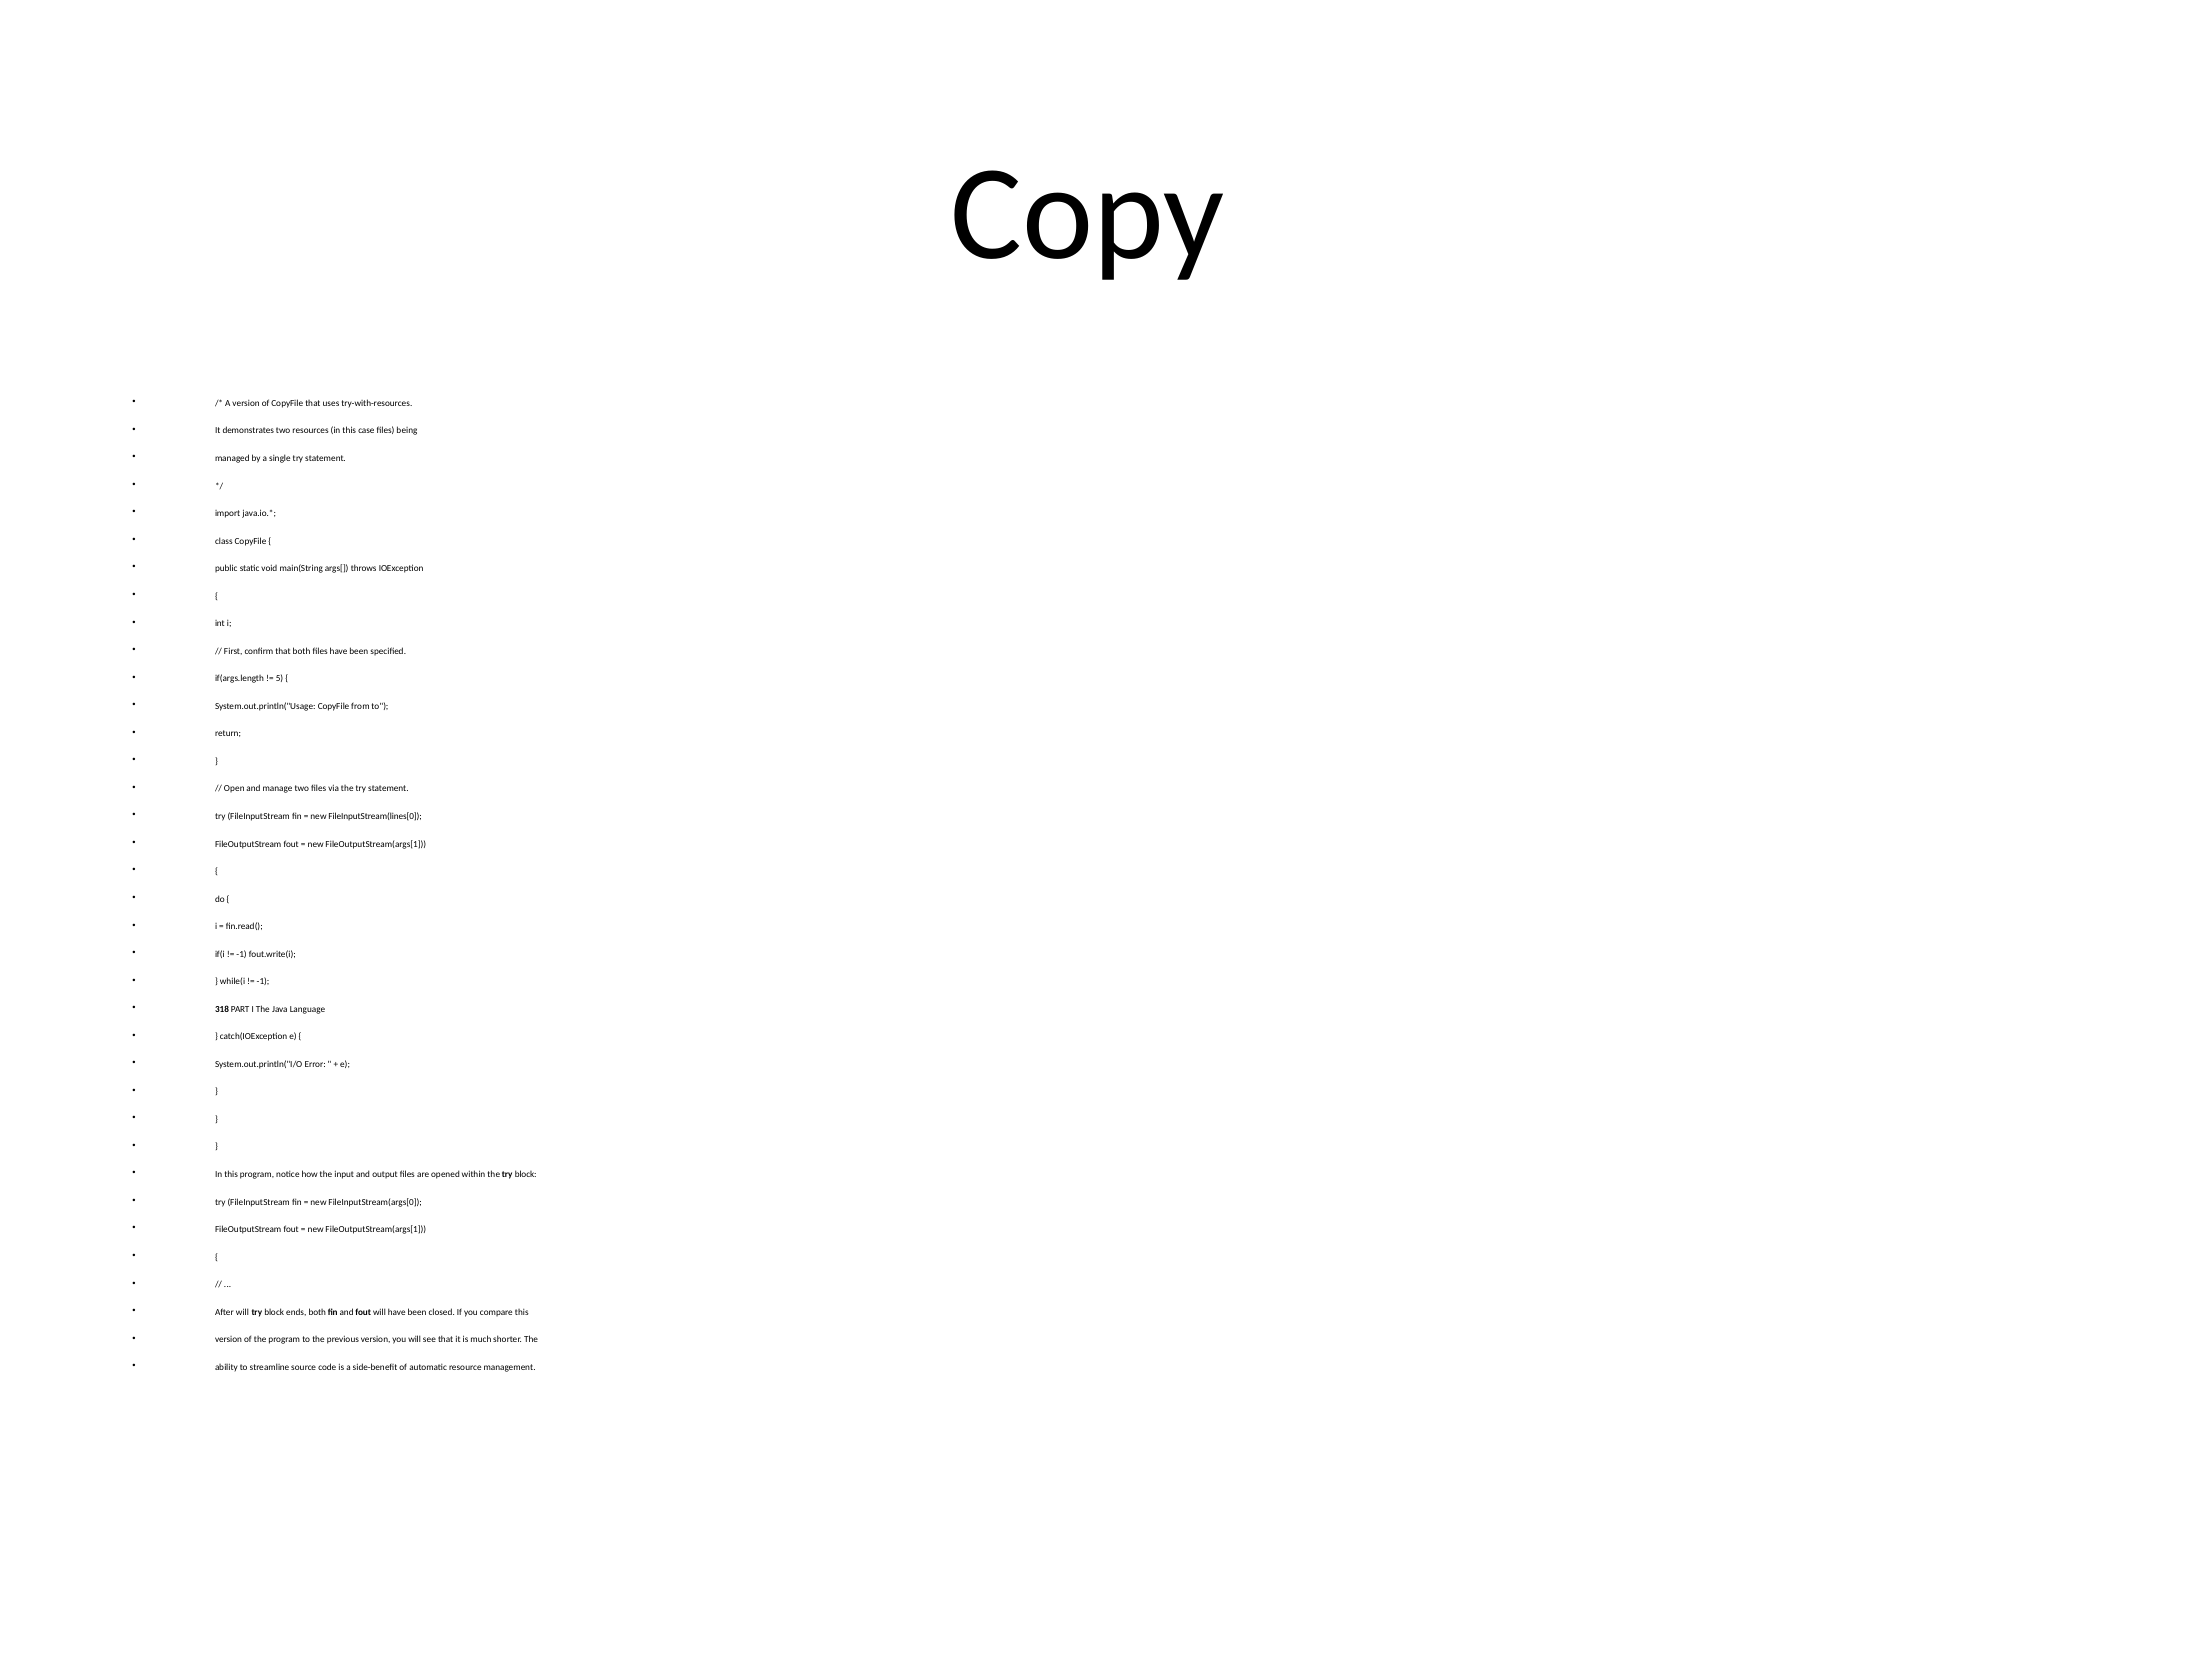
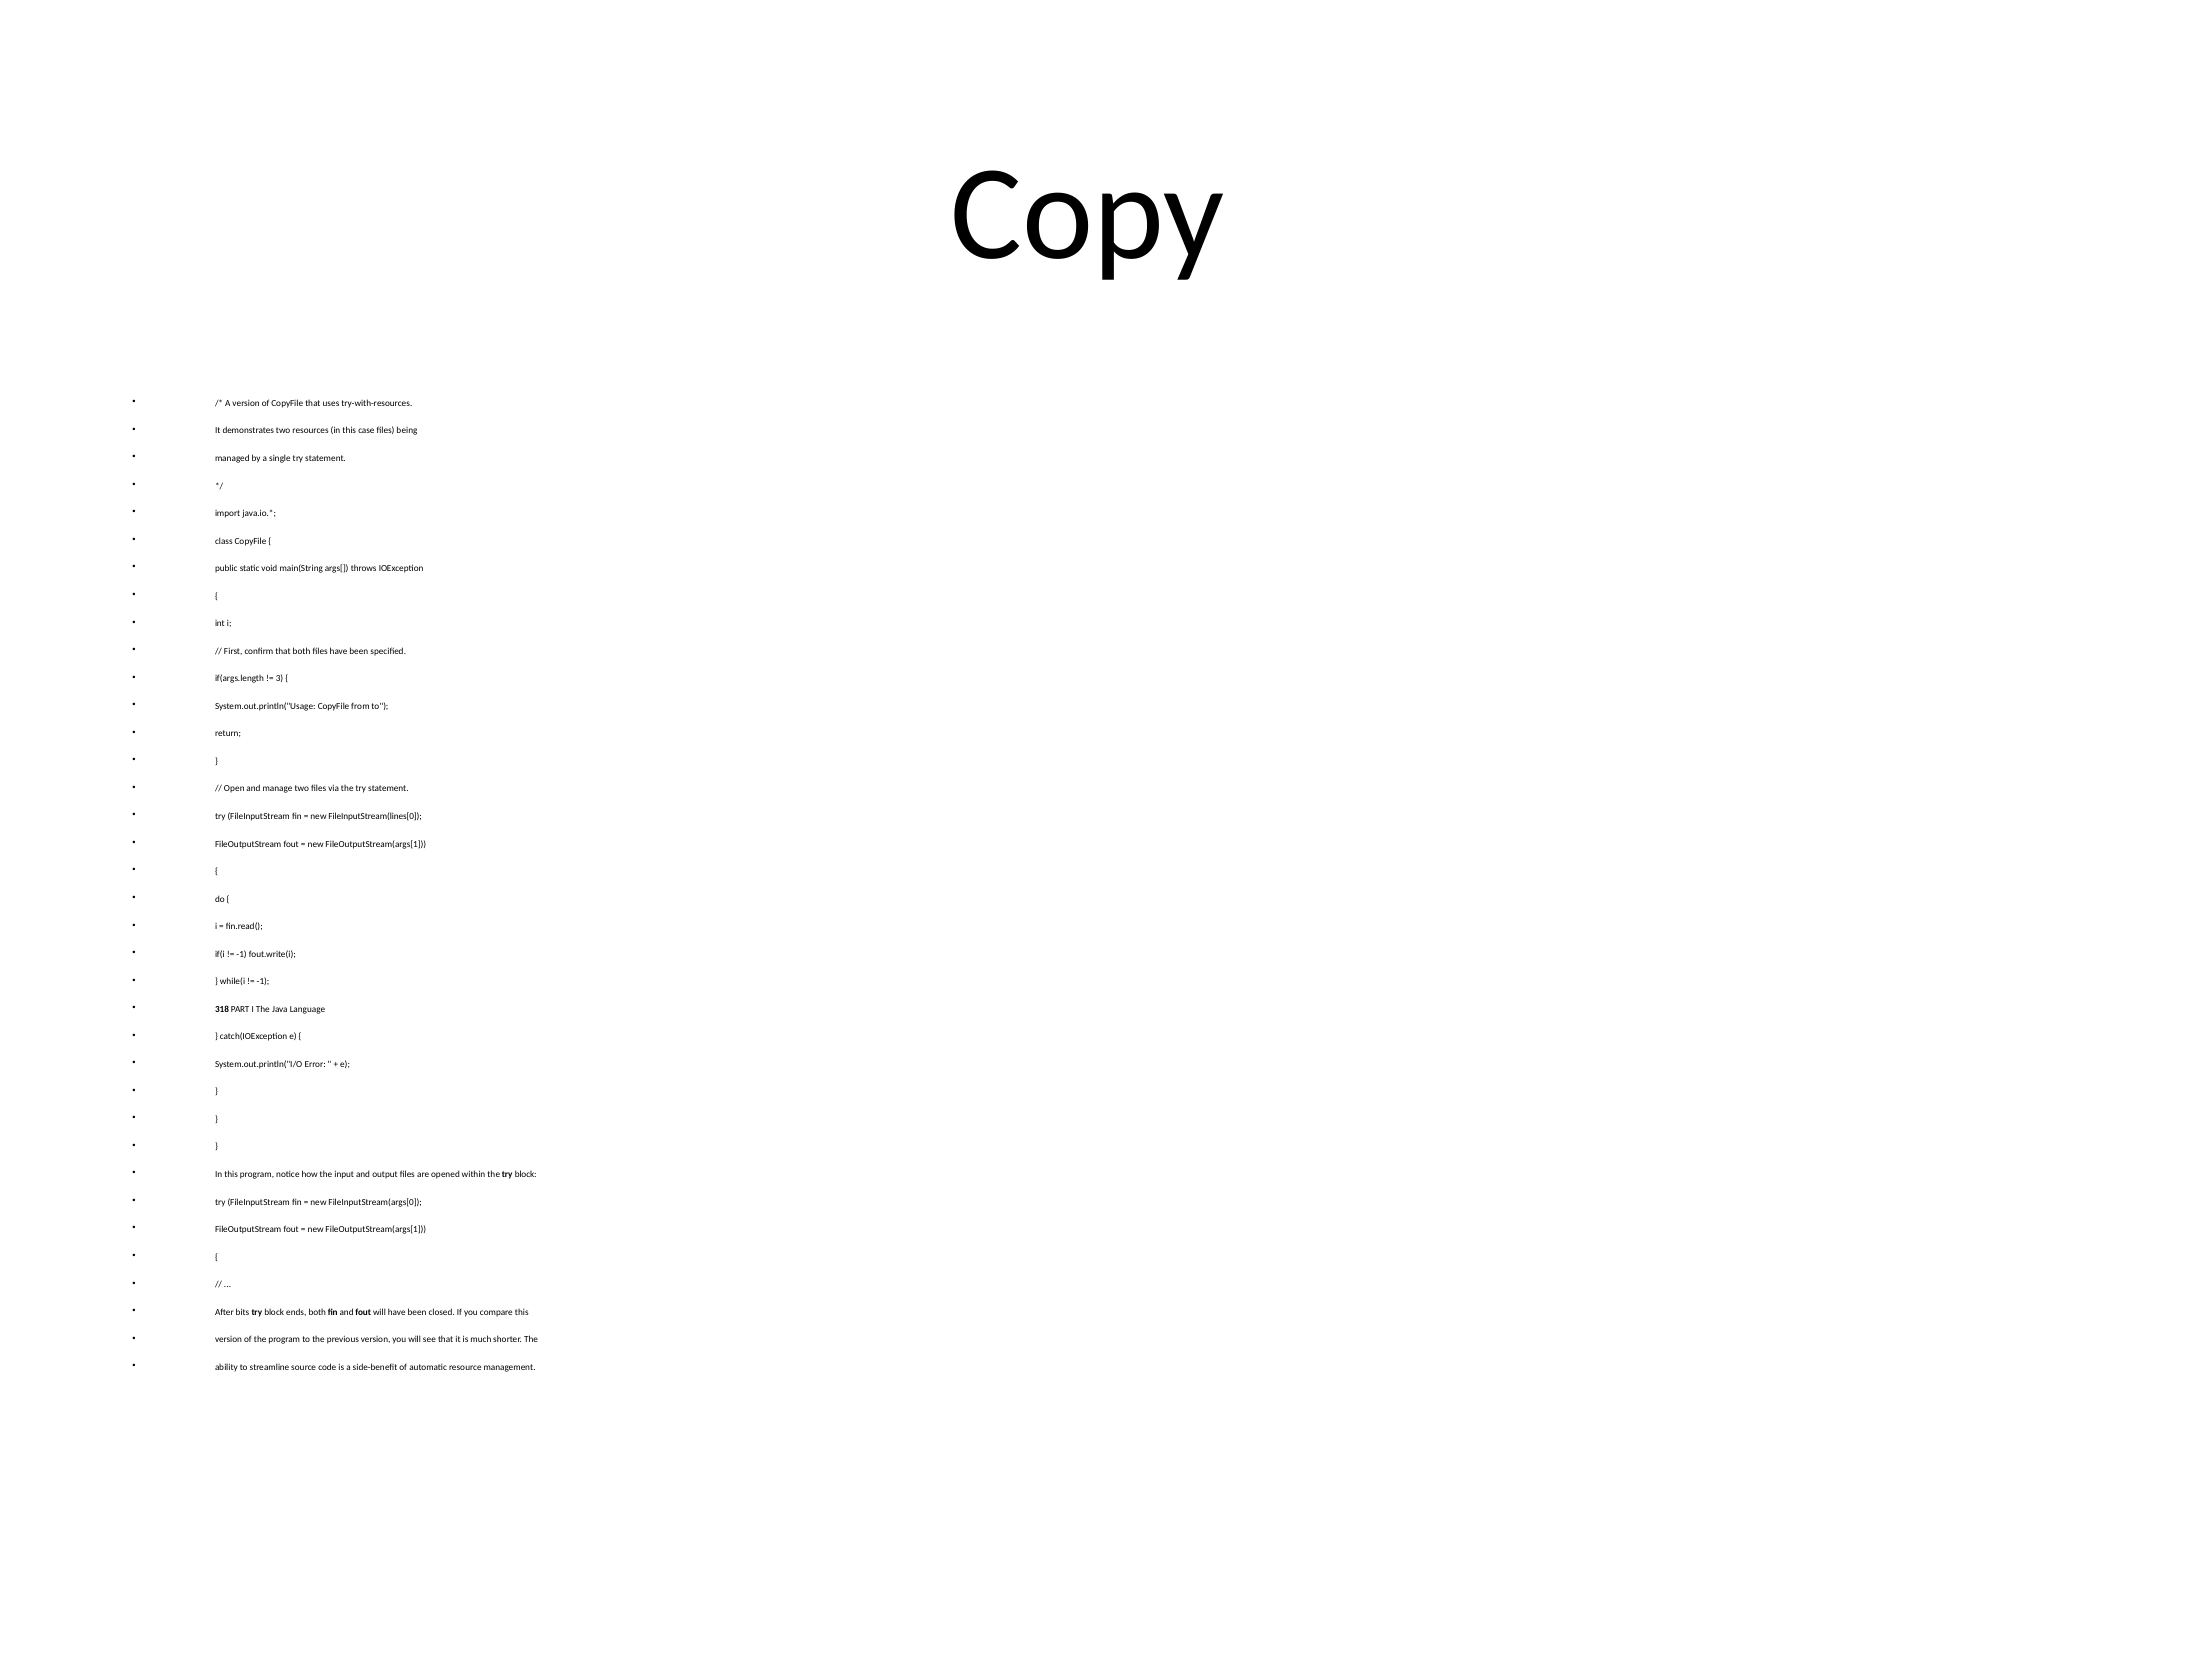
5: 5 -> 3 (279, 679)
After will: will -> bits (242, 1312)
